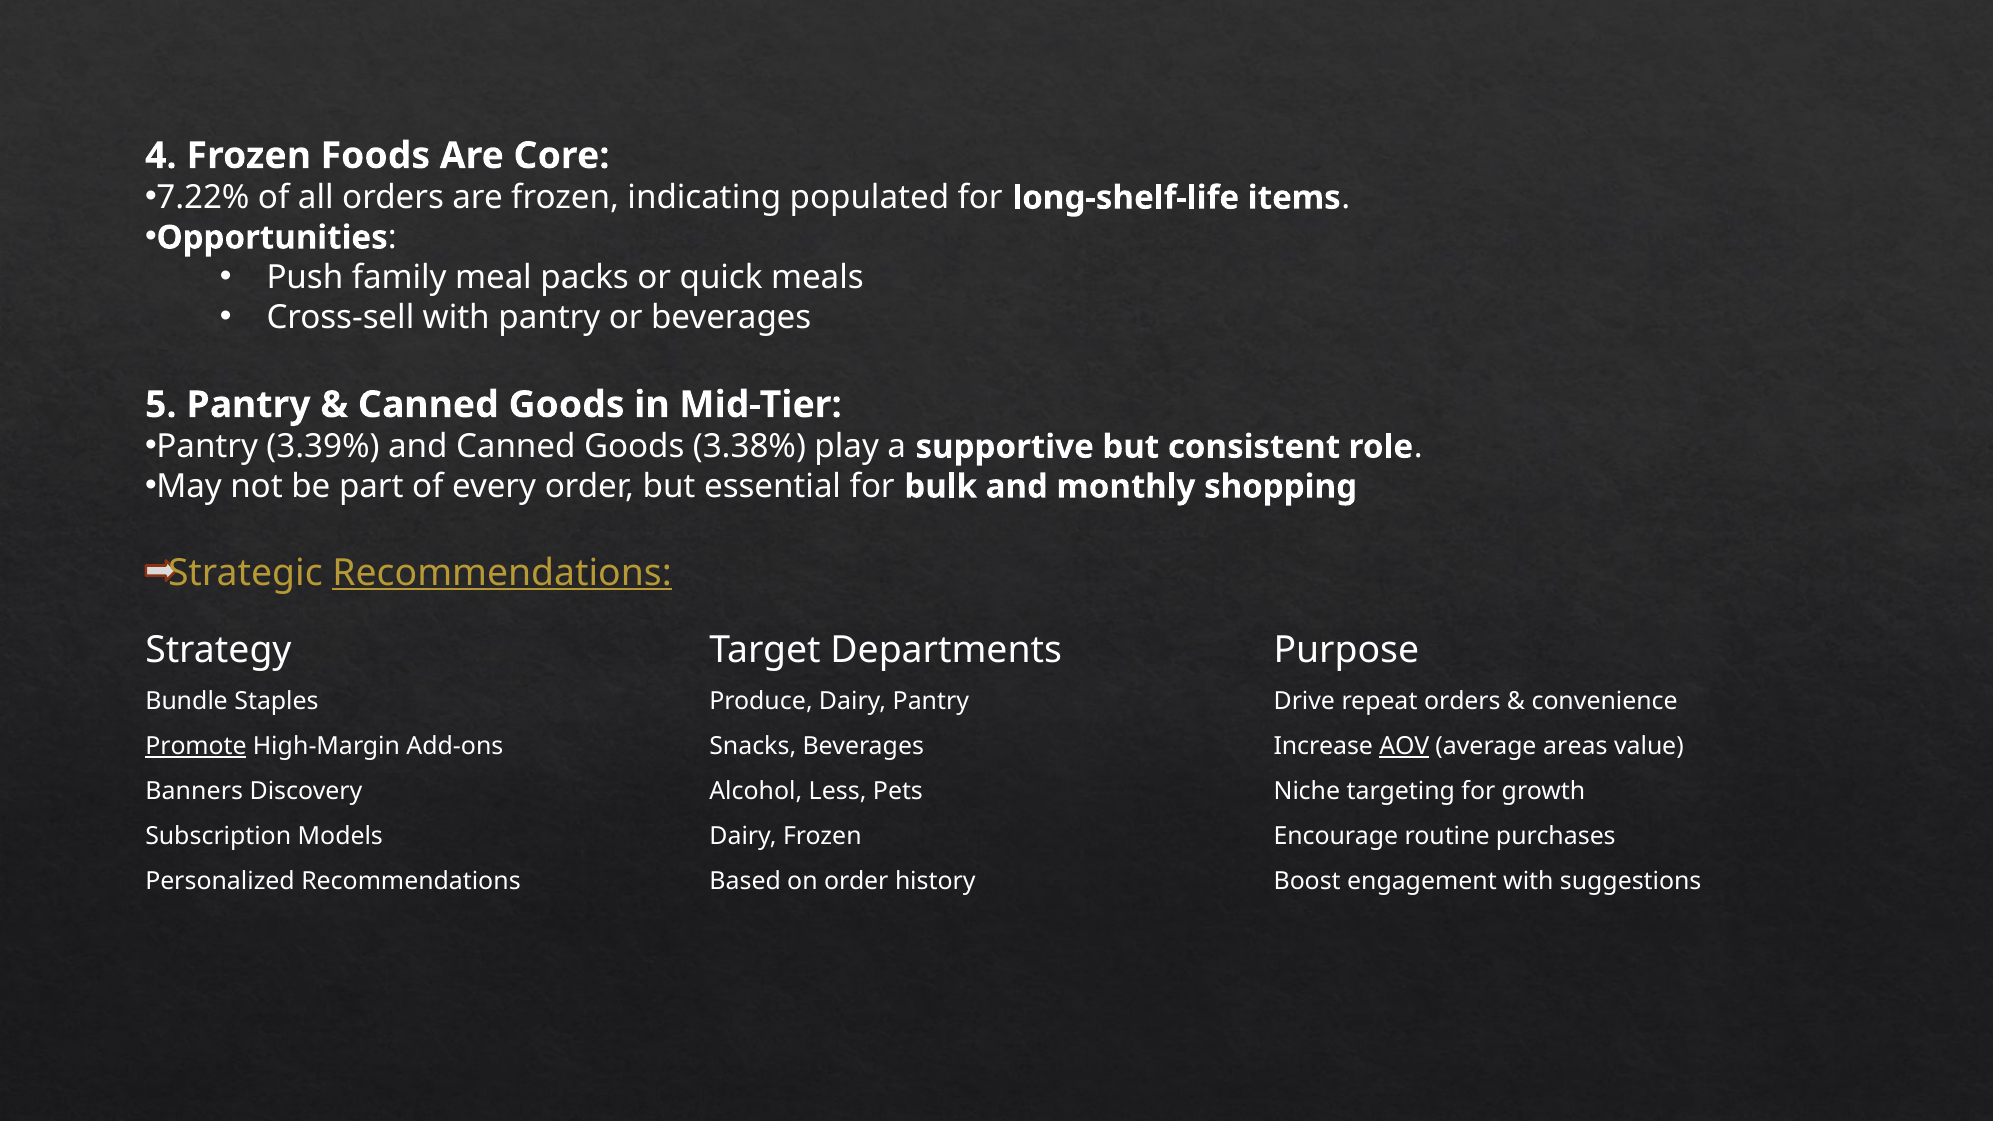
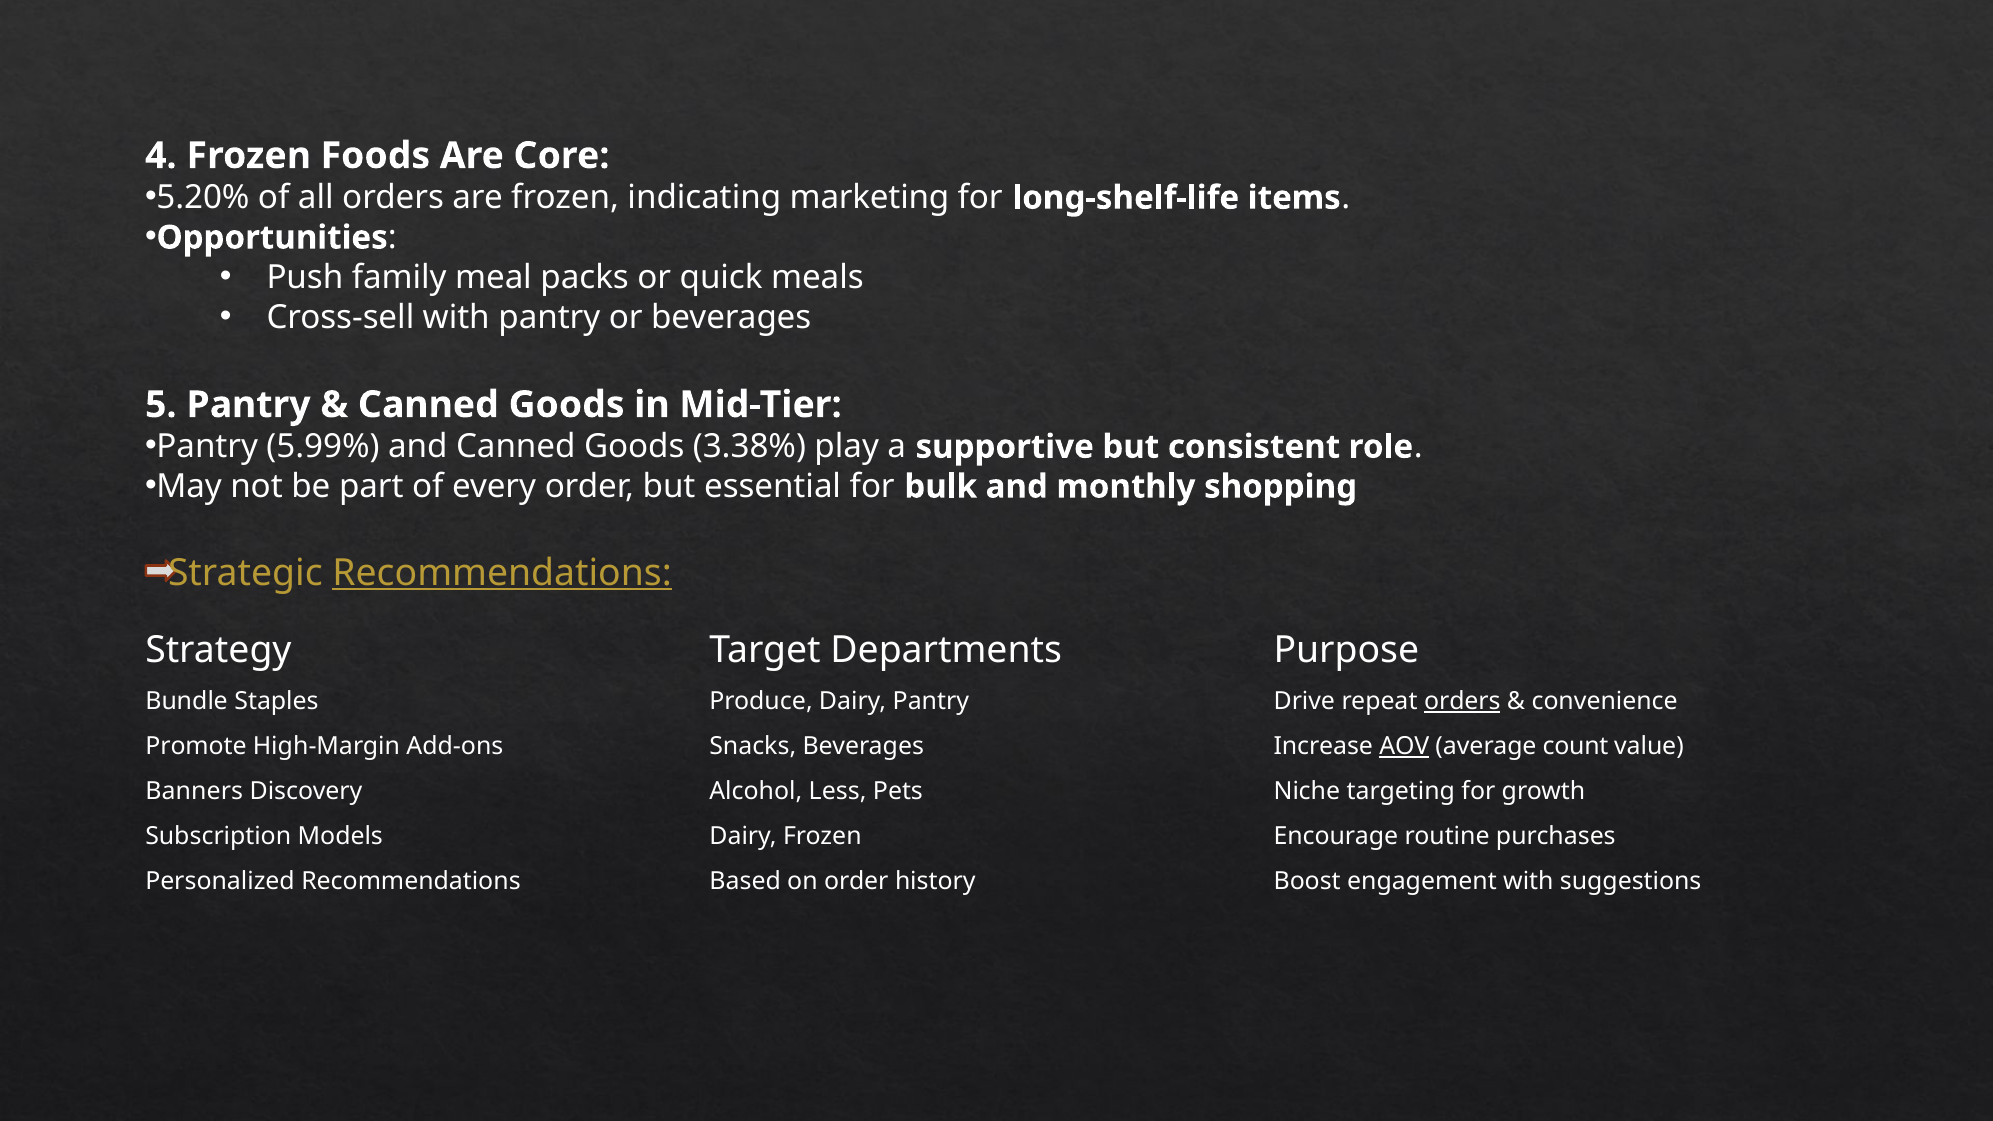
7.22%: 7.22% -> 5.20% (203, 198)
populated: populated -> marketing (870, 198)
3.39%: 3.39% -> 5.99% (323, 447)
orders underline: none -> present (1462, 701)
Promote underline: present -> none (196, 746)
areas: areas -> count (1576, 746)
